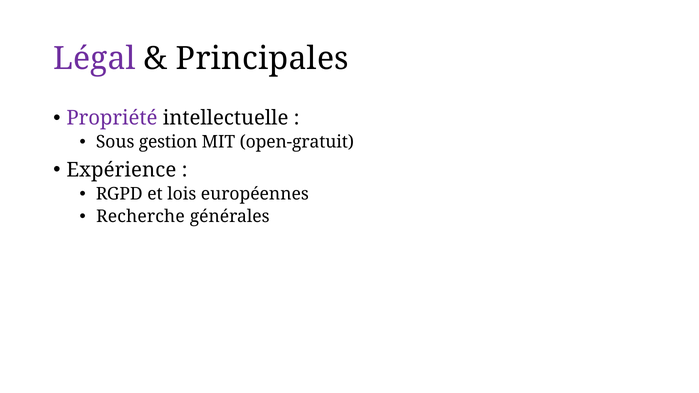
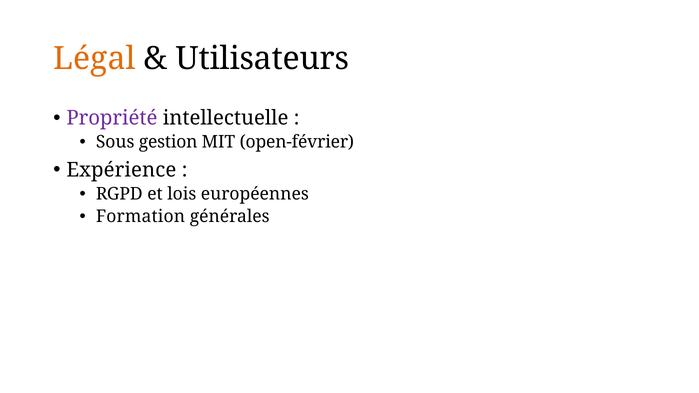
Légal colour: purple -> orange (94, 59)
Principales: Principales -> Utilisateurs (263, 59)
open-gratuit: open-gratuit -> open-février (297, 142)
Recherche: Recherche -> Formation (140, 217)
